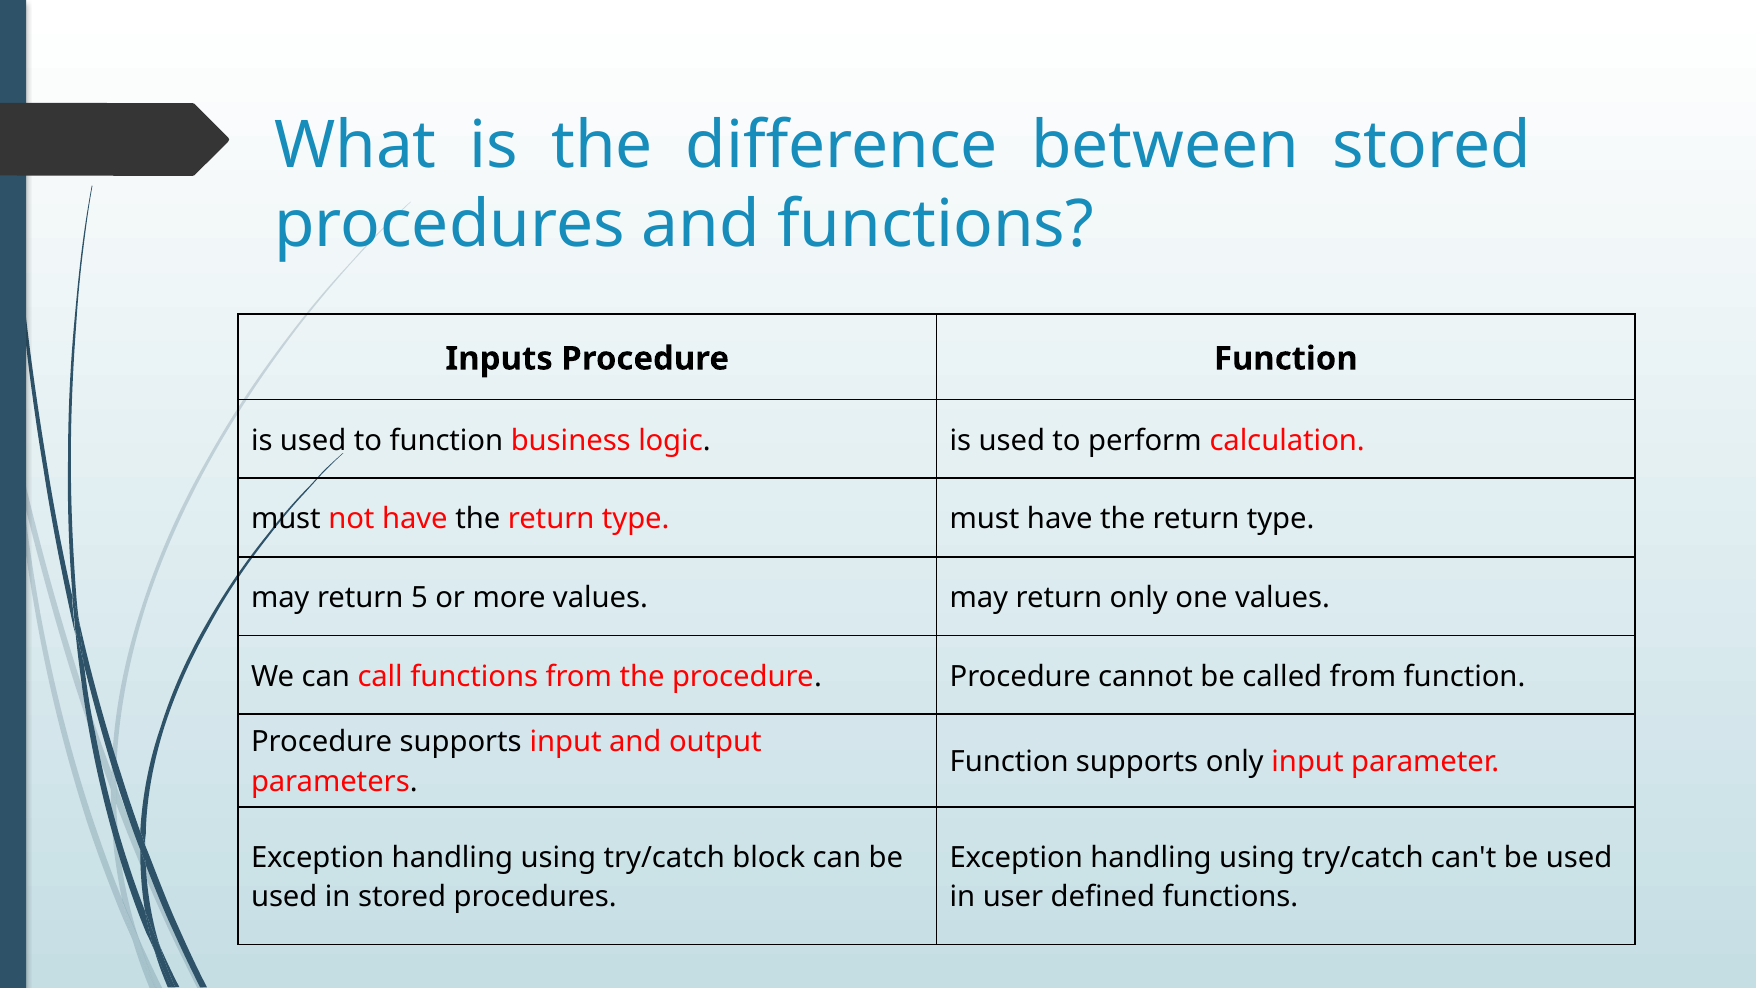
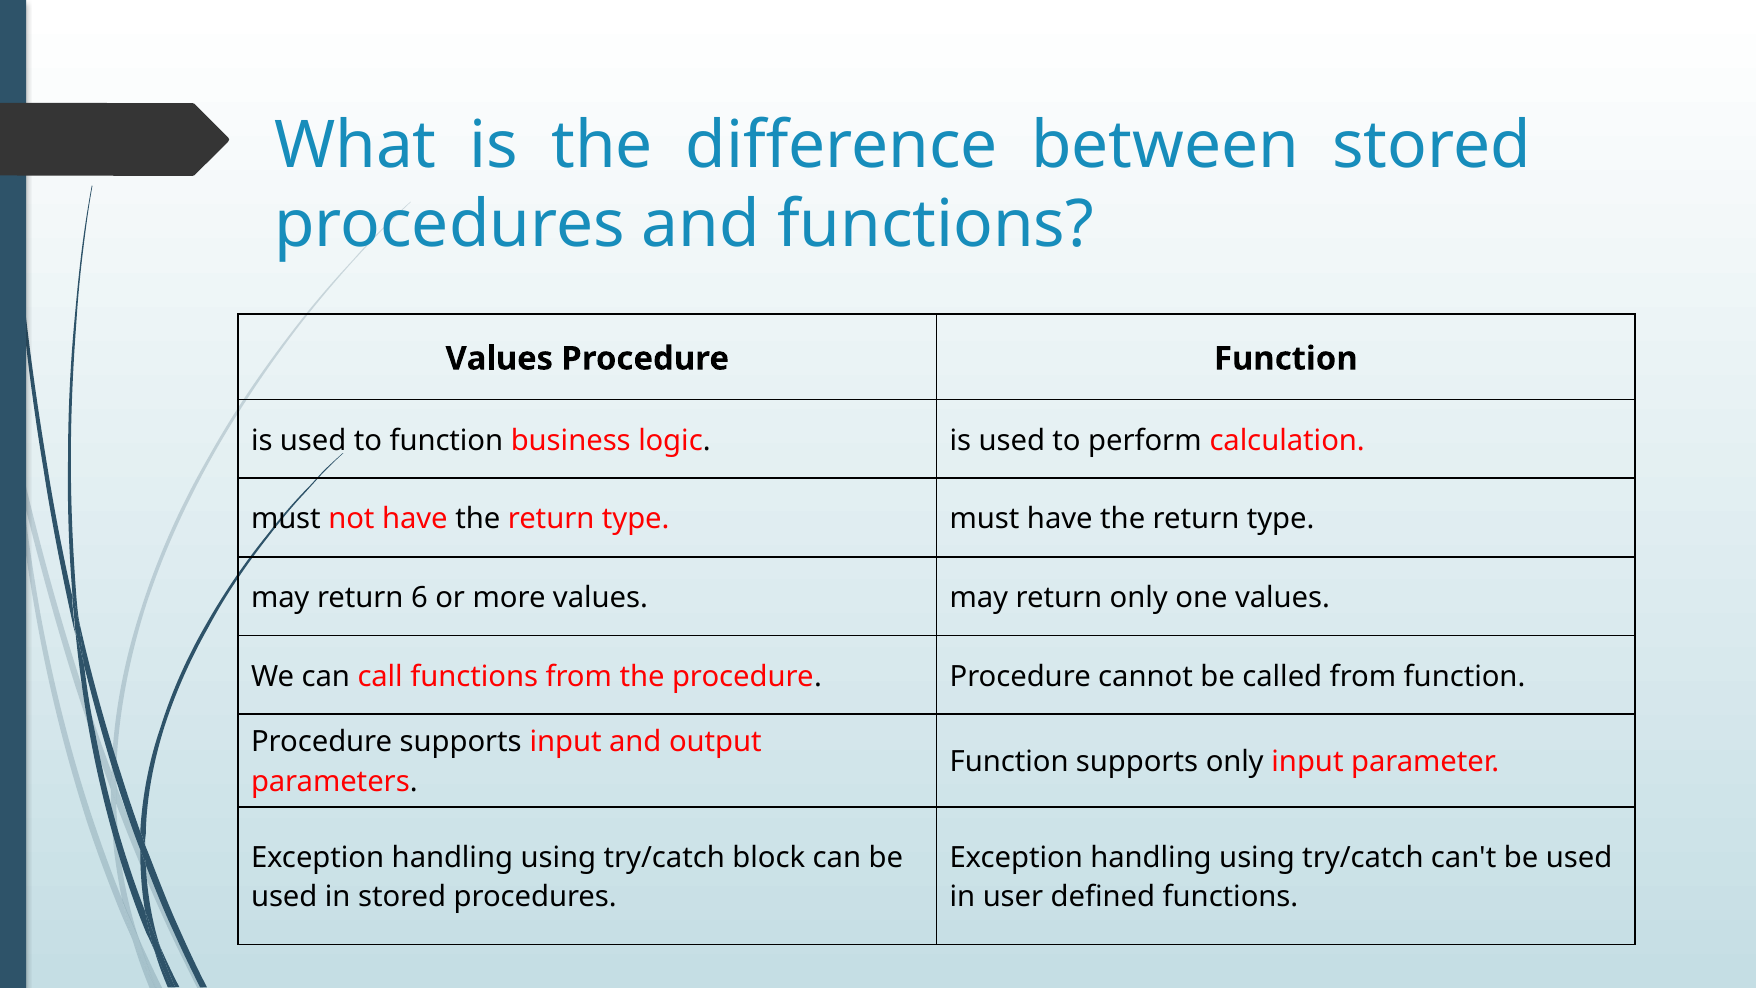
Inputs: Inputs -> Values (499, 359)
5: 5 -> 6 (419, 598)
